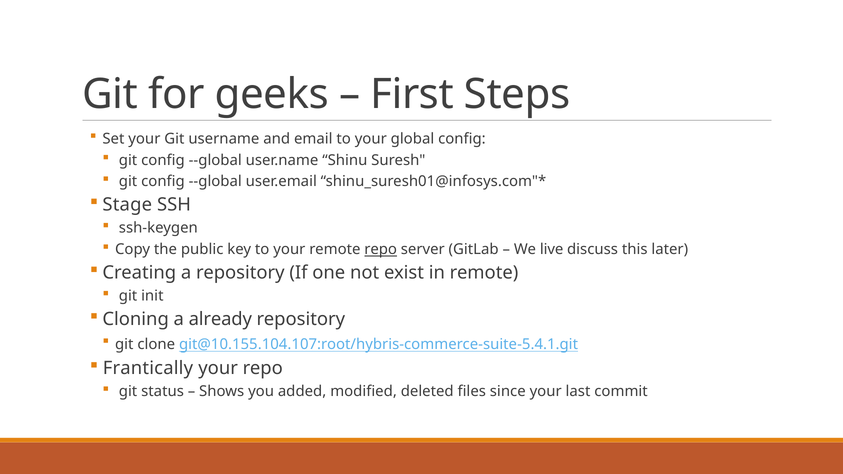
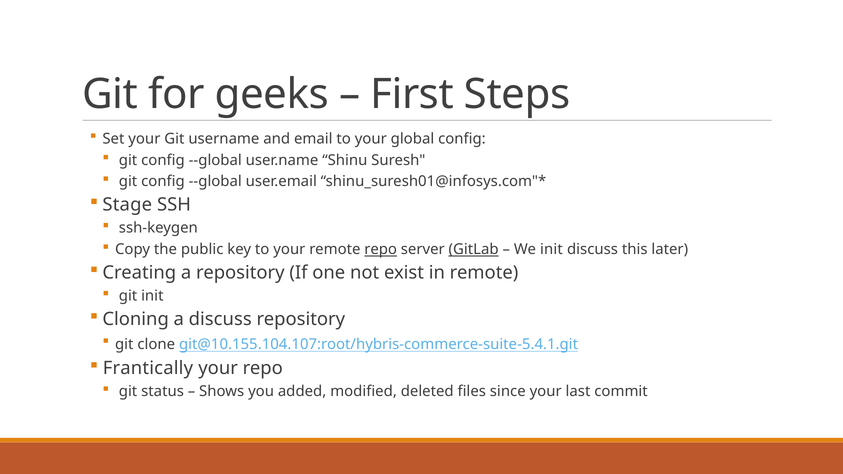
GitLab underline: none -> present (474, 250)
We live: live -> init (551, 250)
a already: already -> discuss (220, 319)
